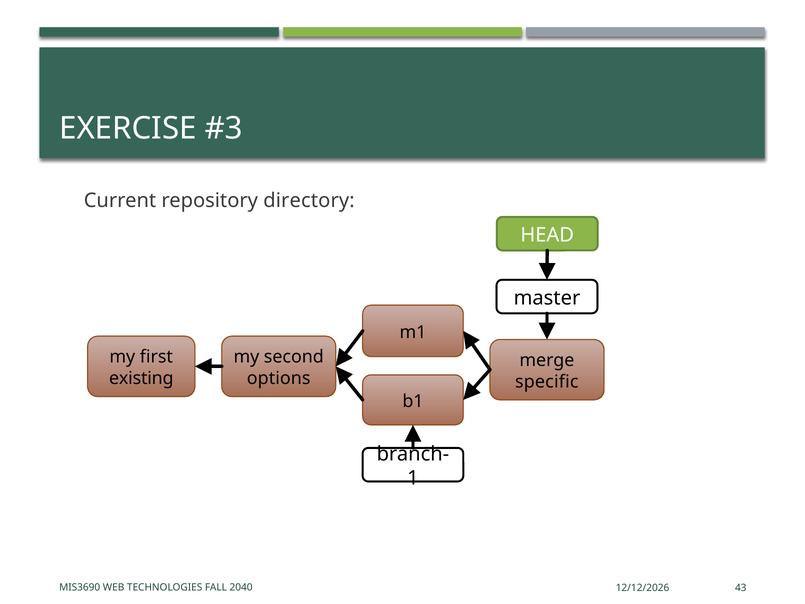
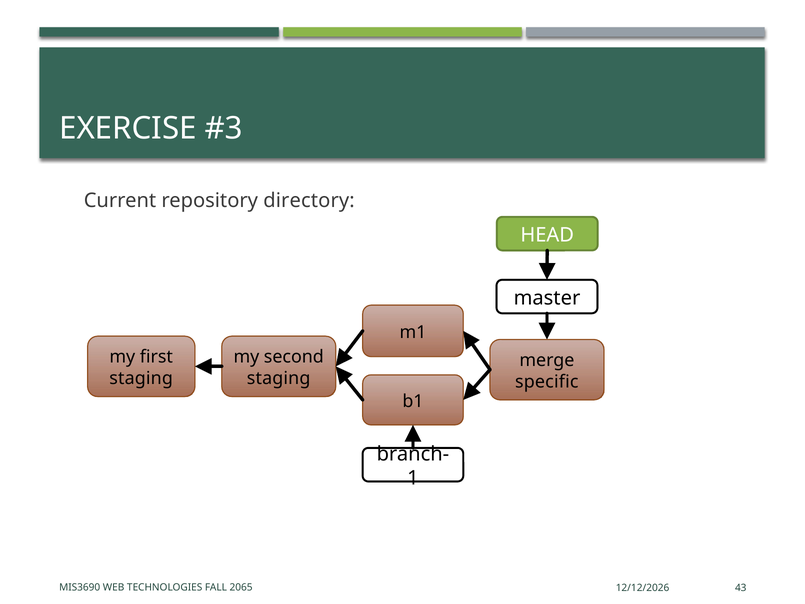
existing: existing -> staging (141, 378)
options: options -> staging (279, 378)
2040: 2040 -> 2065 (241, 587)
